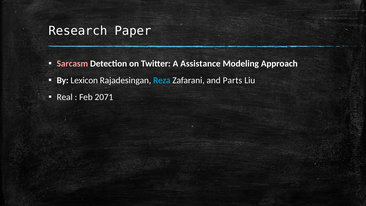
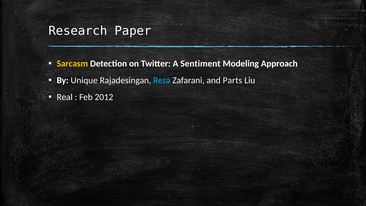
Sarcasm colour: pink -> yellow (72, 63)
Assistance: Assistance -> Sentiment (200, 63)
Lexicon: Lexicon -> Unique (84, 80)
2071: 2071 -> 2012 (104, 97)
